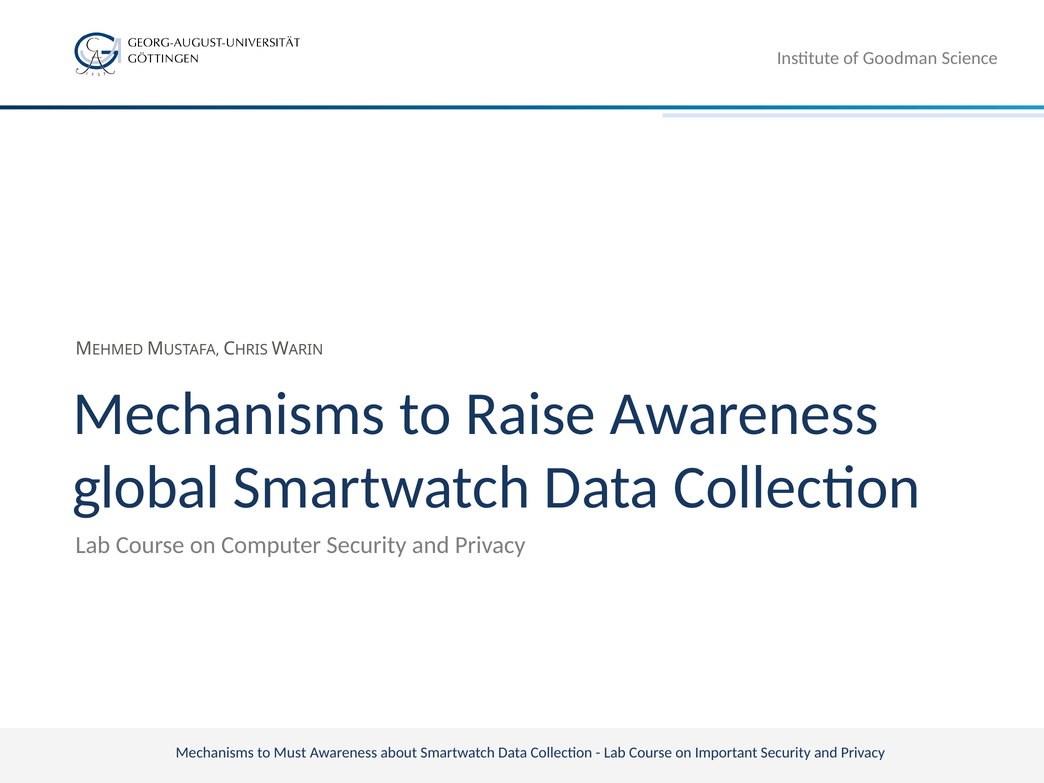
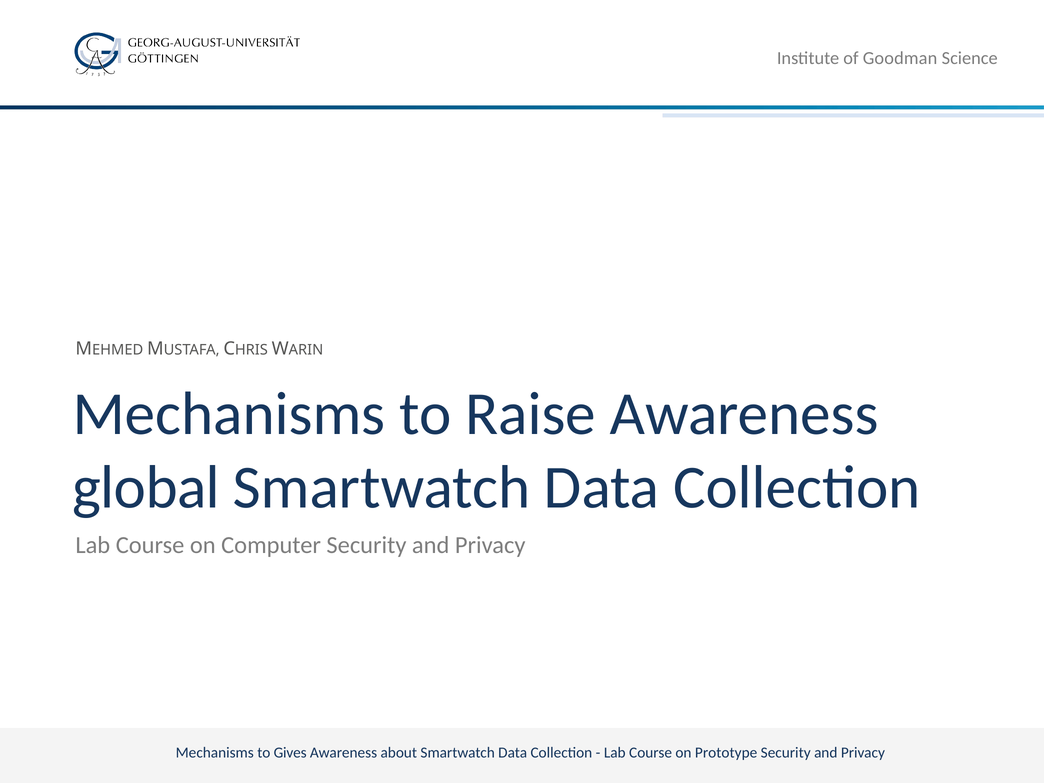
Must: Must -> Gives (290, 753)
Important: Important -> Prototype (726, 753)
